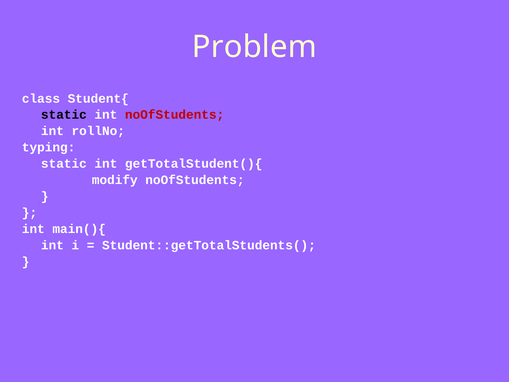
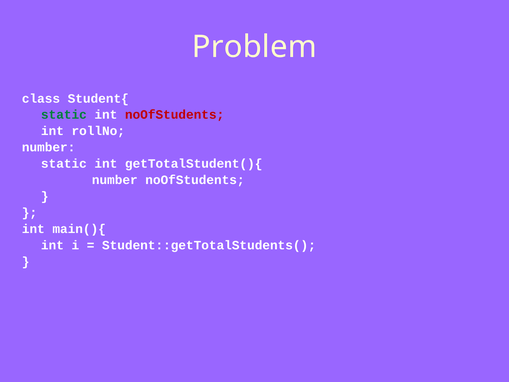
static colour: black -> green (64, 115)
typing: typing -> number (49, 147)
modify: modify -> number (115, 180)
